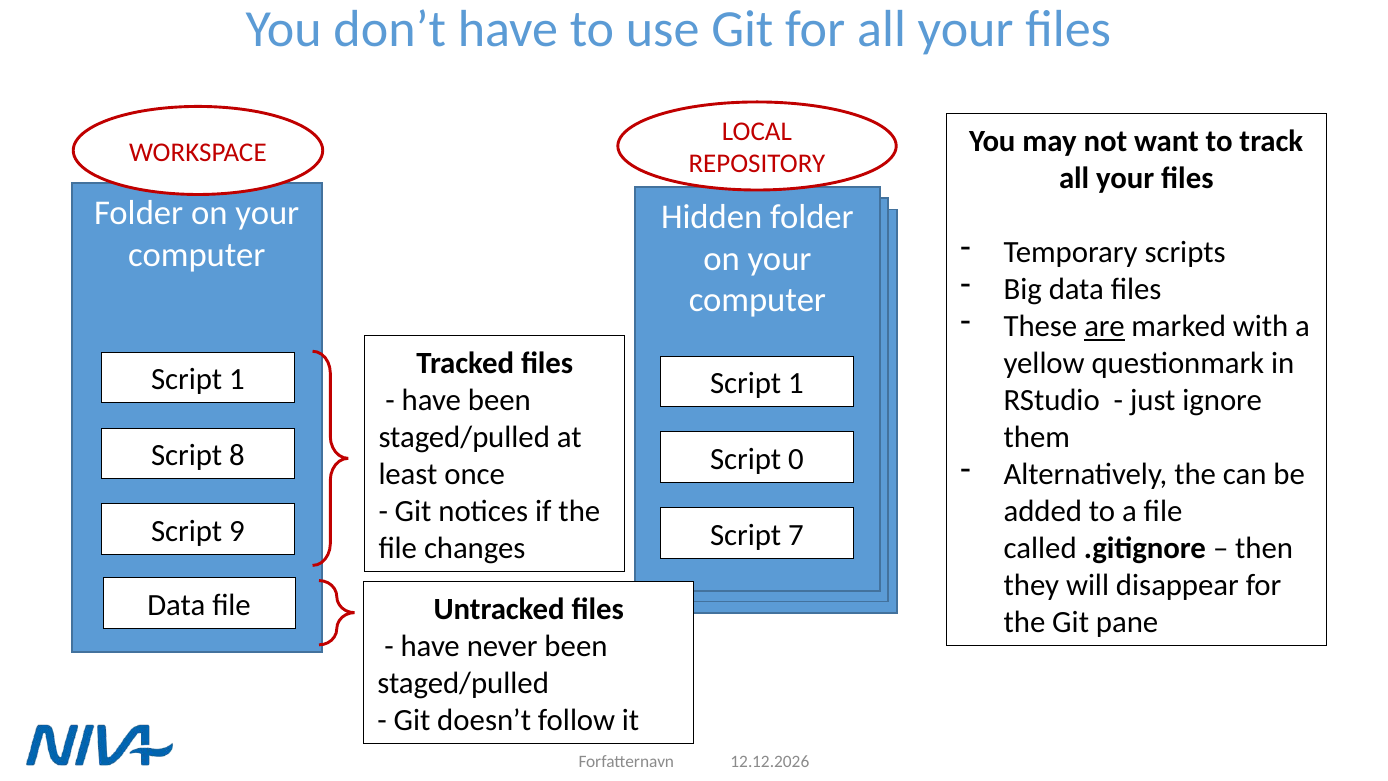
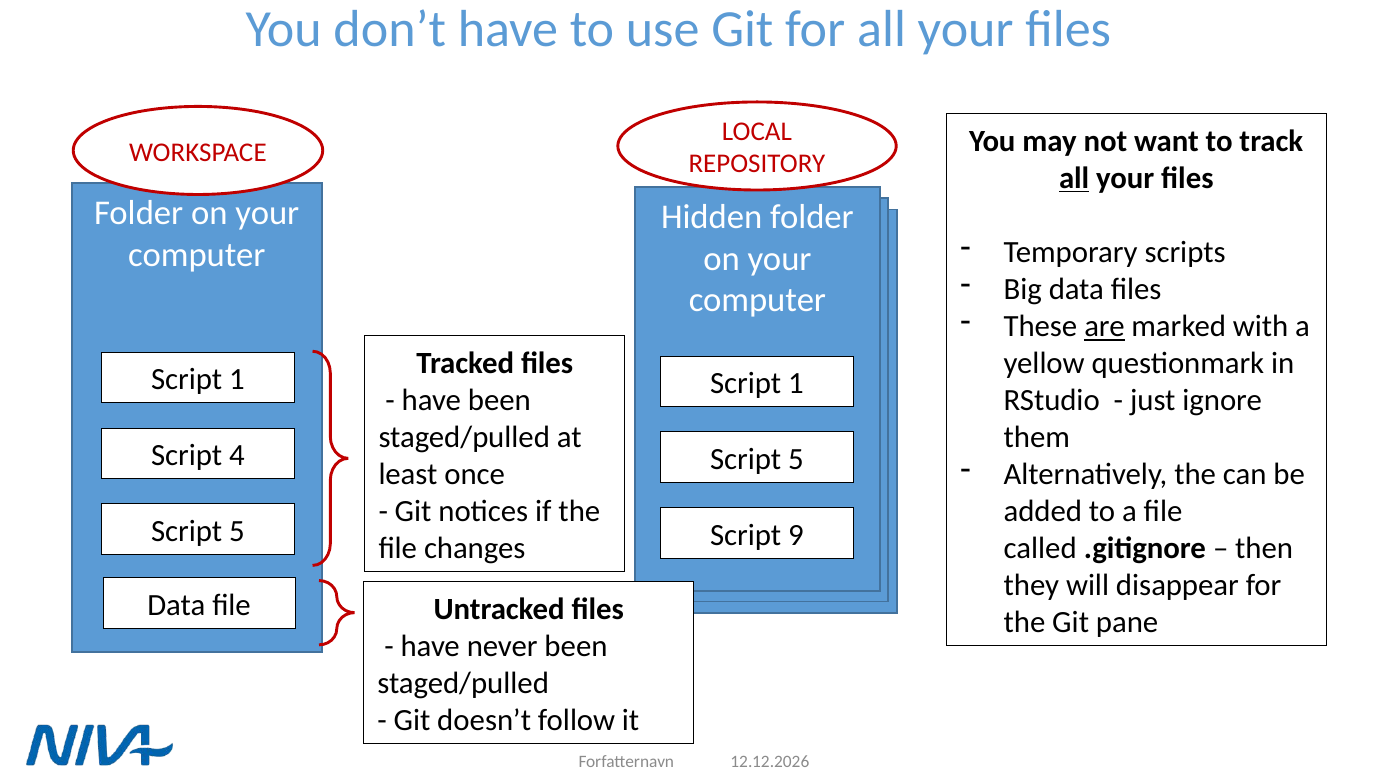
all underline: none -> present (1074, 178)
8: 8 -> 4 (237, 455)
0: 0 -> 5 (796, 459)
9: 9 -> 5 (237, 531)
7: 7 -> 9 (796, 535)
